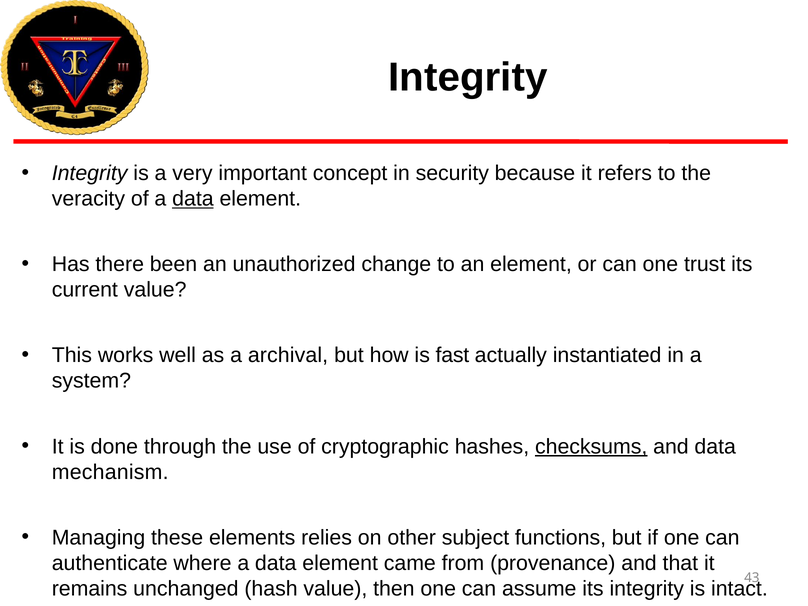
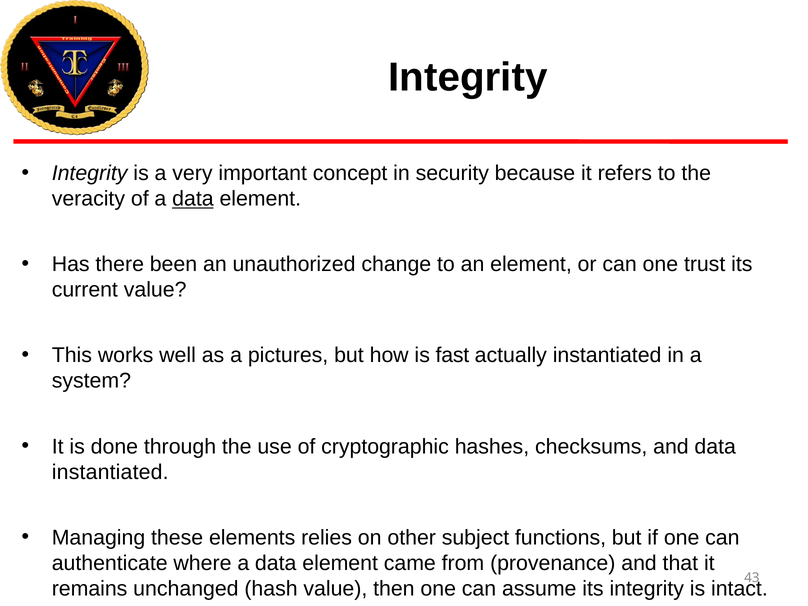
archival: archival -> pictures (288, 355)
checksums underline: present -> none (591, 446)
mechanism: mechanism -> instantiated (110, 472)
